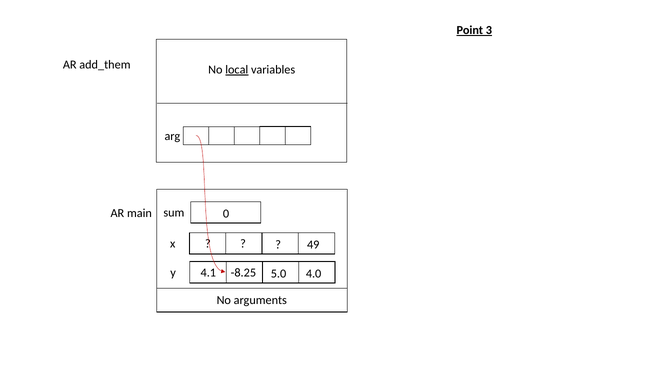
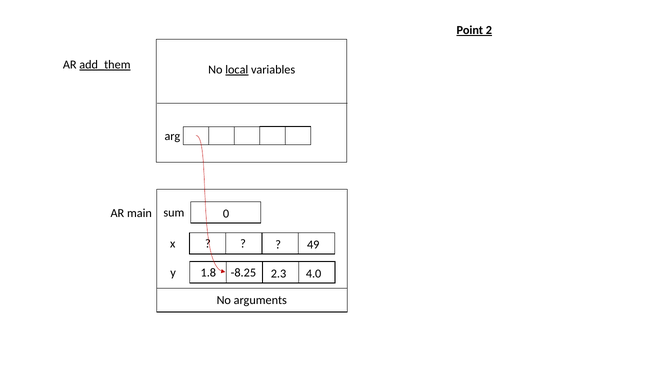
3: 3 -> 2 (489, 30)
add_them underline: none -> present (105, 65)
4.1: 4.1 -> 1.8 (208, 273)
5.0: 5.0 -> 2.3 (279, 274)
